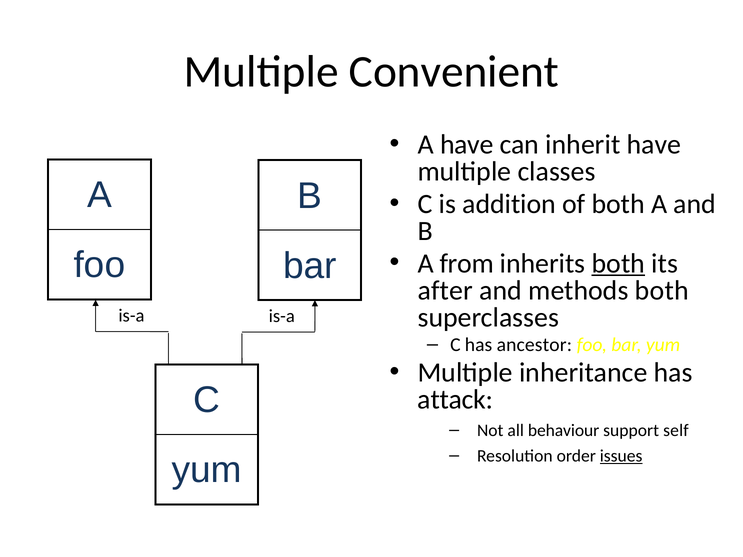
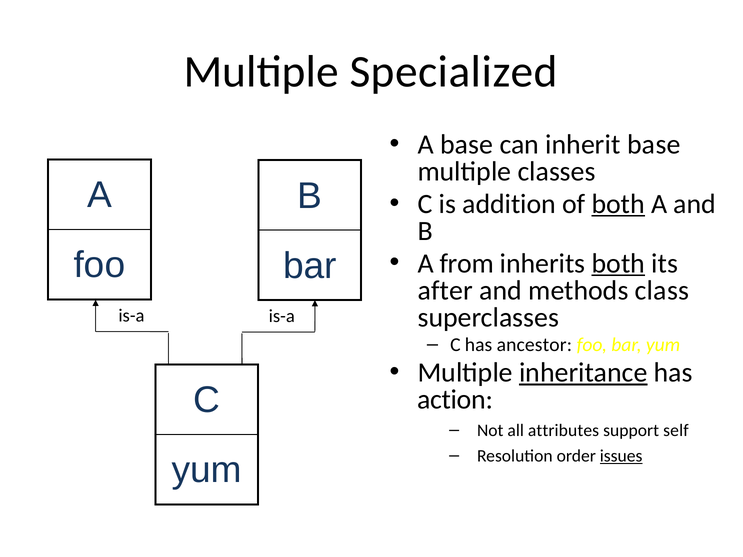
Convenient: Convenient -> Specialized (454, 72)
A have: have -> base (467, 145)
inherit have: have -> base (654, 145)
both underline: none -> present (618, 204)
methods both: both -> class (662, 291)
inheritance underline: none -> present (583, 373)
attack: attack -> action (455, 400)
behaviour: behaviour -> attributes (563, 431)
